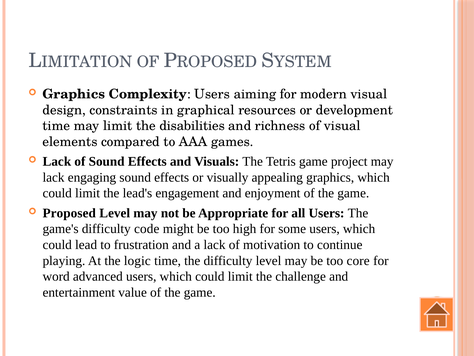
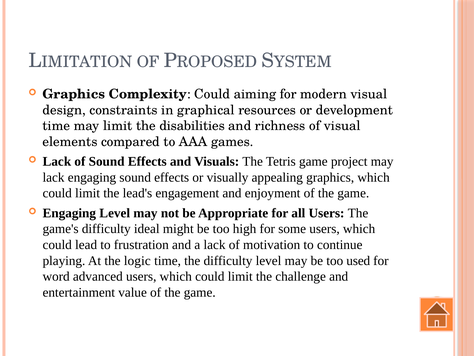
Complexity Users: Users -> Could (212, 94)
Proposed: Proposed -> Engaging (69, 213)
code: code -> ideal (147, 229)
core: core -> used (358, 260)
